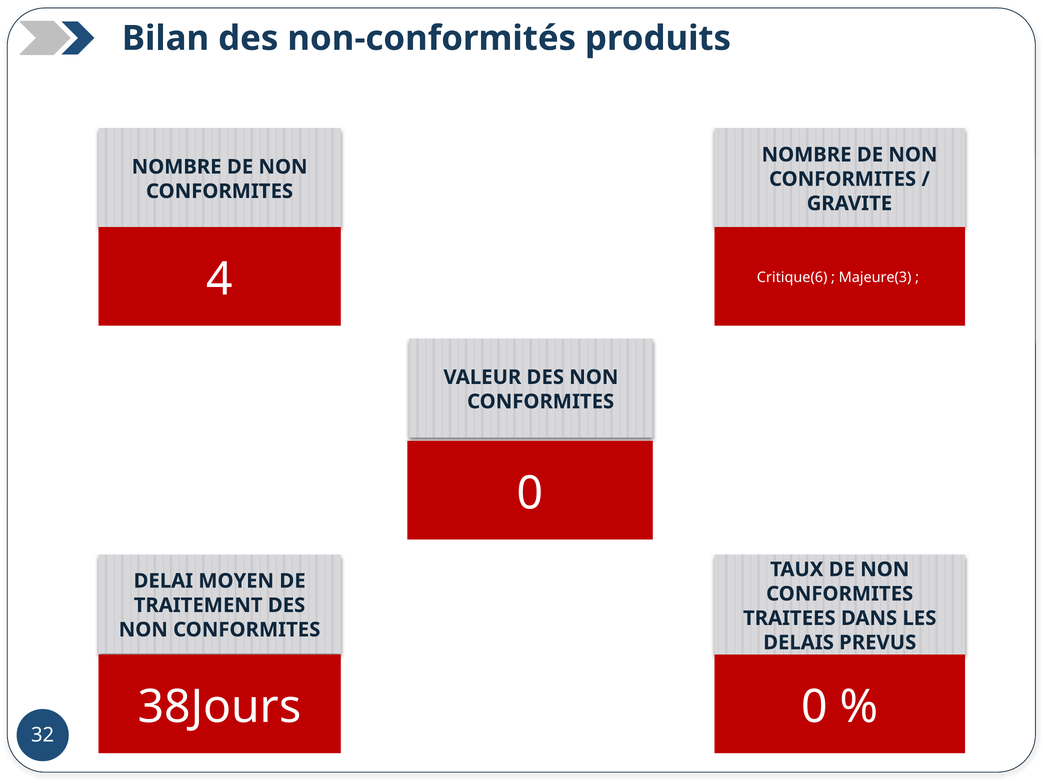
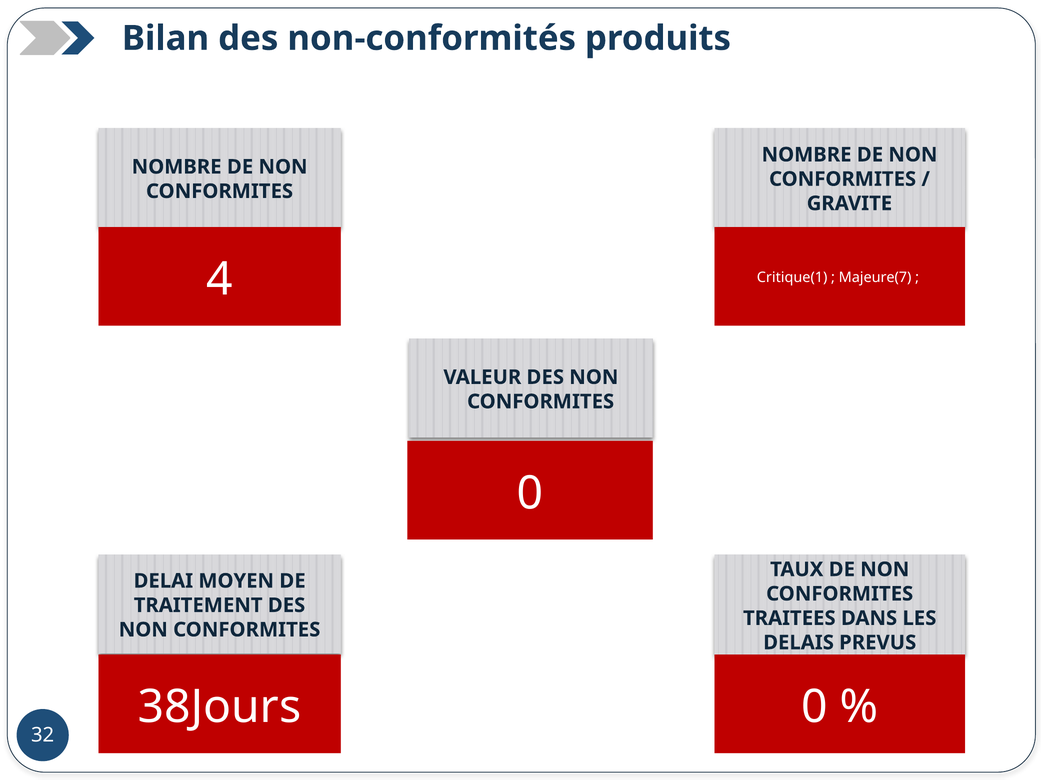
Critique(6: Critique(6 -> Critique(1 (792, 277)
Majeure(3: Majeure(3 -> Majeure(7 (875, 277)
